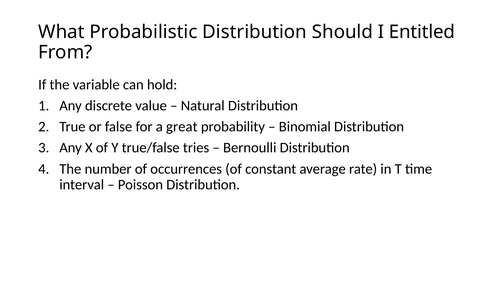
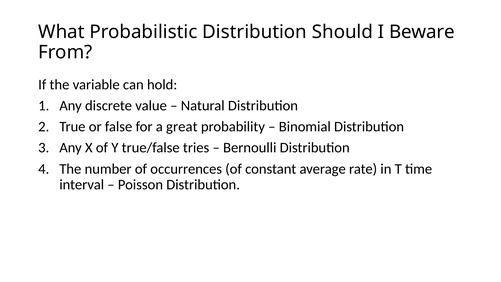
Entitled: Entitled -> Beware (422, 32)
